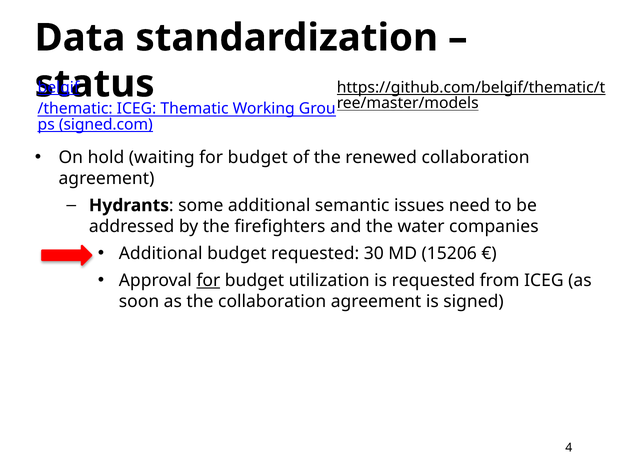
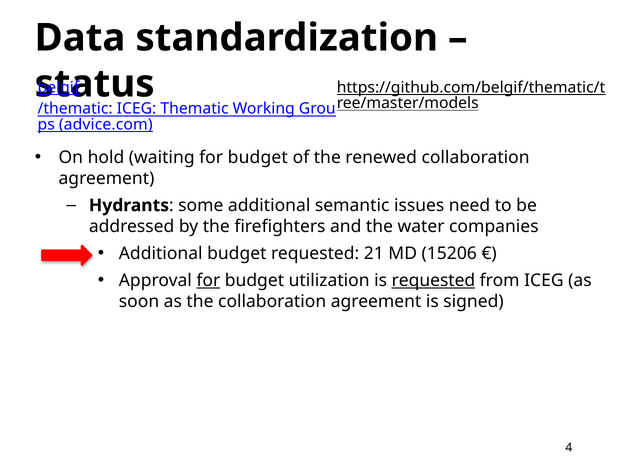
signed.com: signed.com -> advice.com (106, 125)
30: 30 -> 21 (374, 254)
requested underline: none -> present (433, 281)
